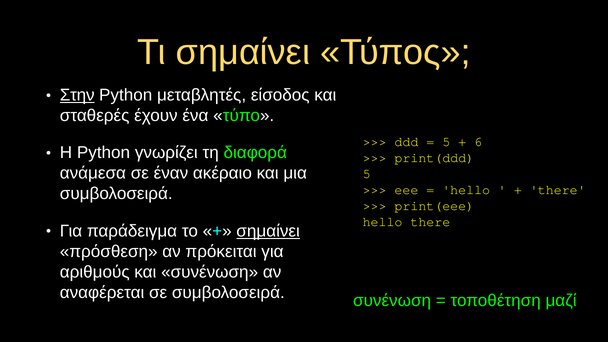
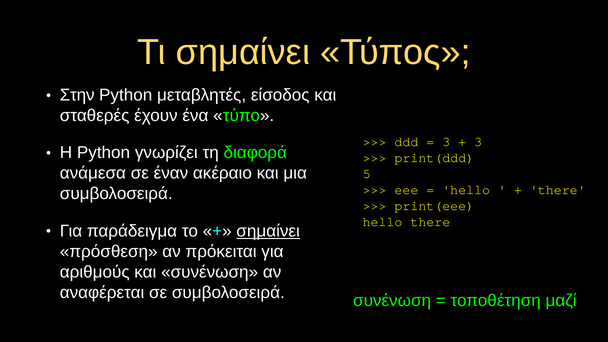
Στην underline: present -> none (77, 95)
5: 5 -> 3 (446, 142)
6: 6 -> 3 (478, 142)
